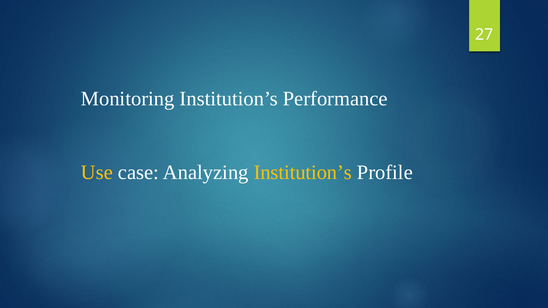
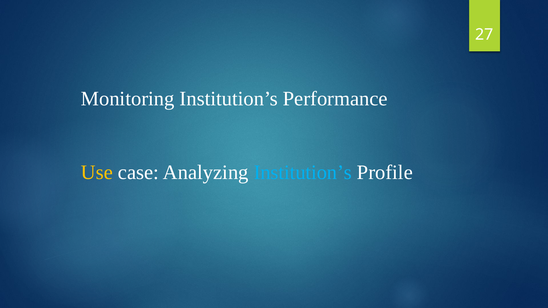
Institution’s colour: yellow -> light blue (303, 173)
